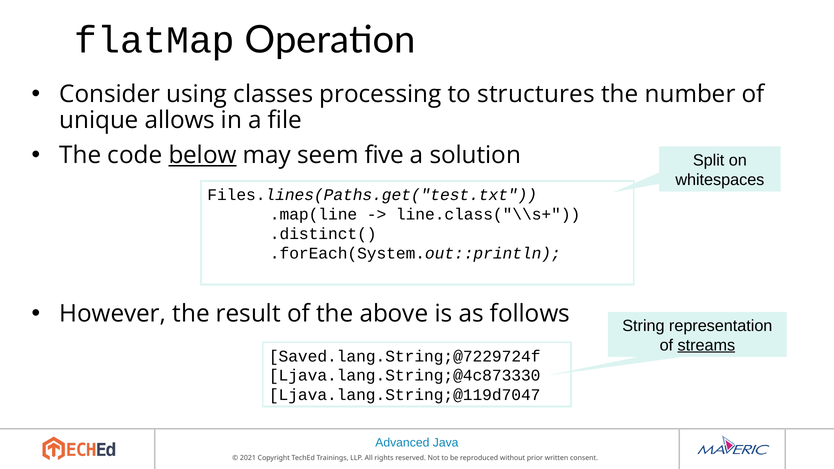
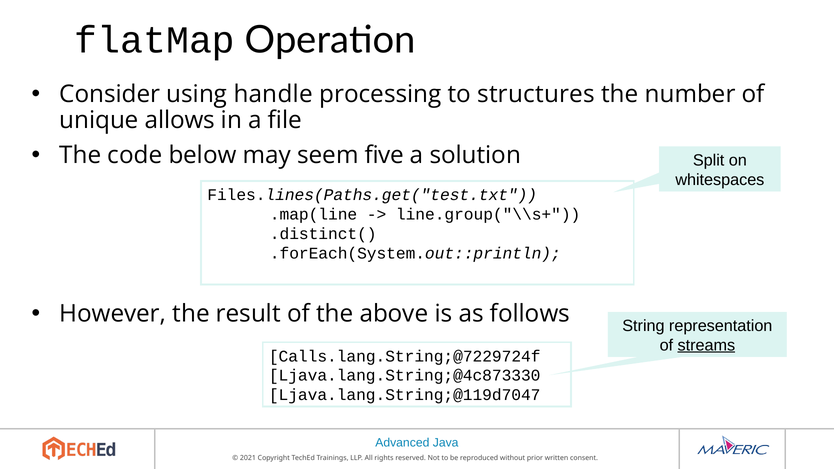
classes: classes -> handle (273, 94)
below underline: present -> none (203, 155)
line.class("\\s+: line.class("\\s+ -> line.group("\\s+ (488, 214)
Saved.lang.String;@7229724f: Saved.lang.String;@7229724f -> Calls.lang.String;@7229724f (405, 356)
